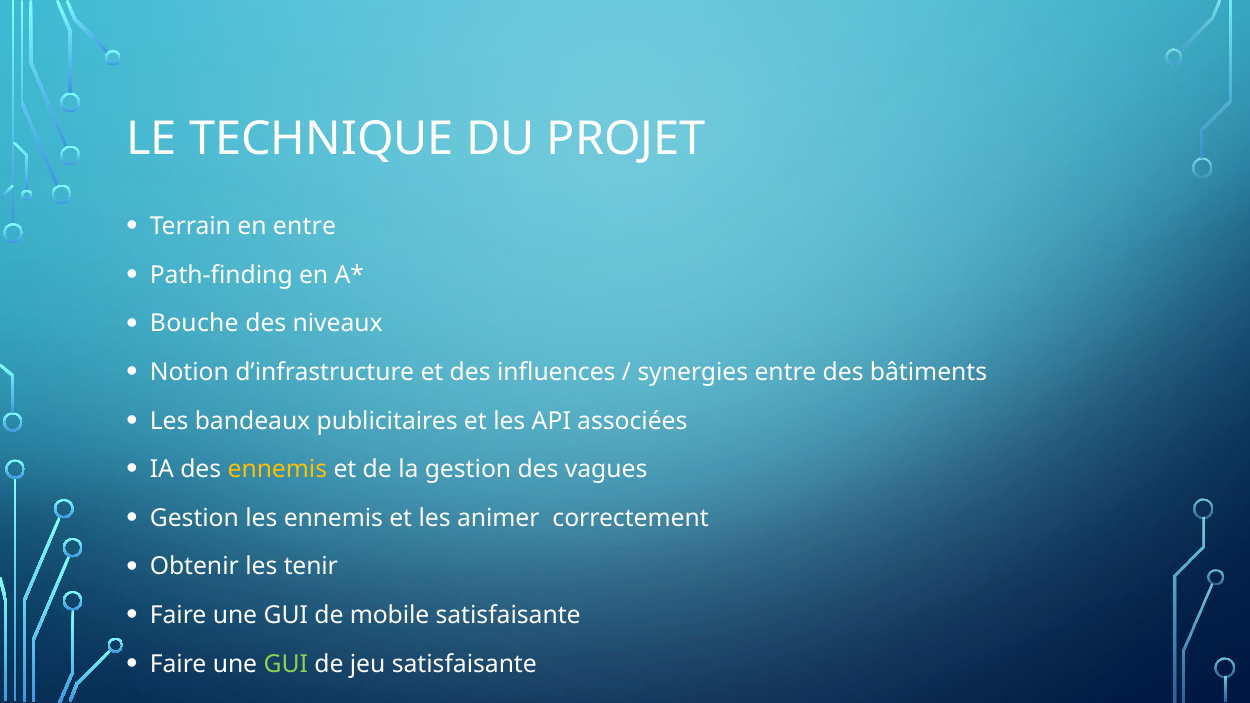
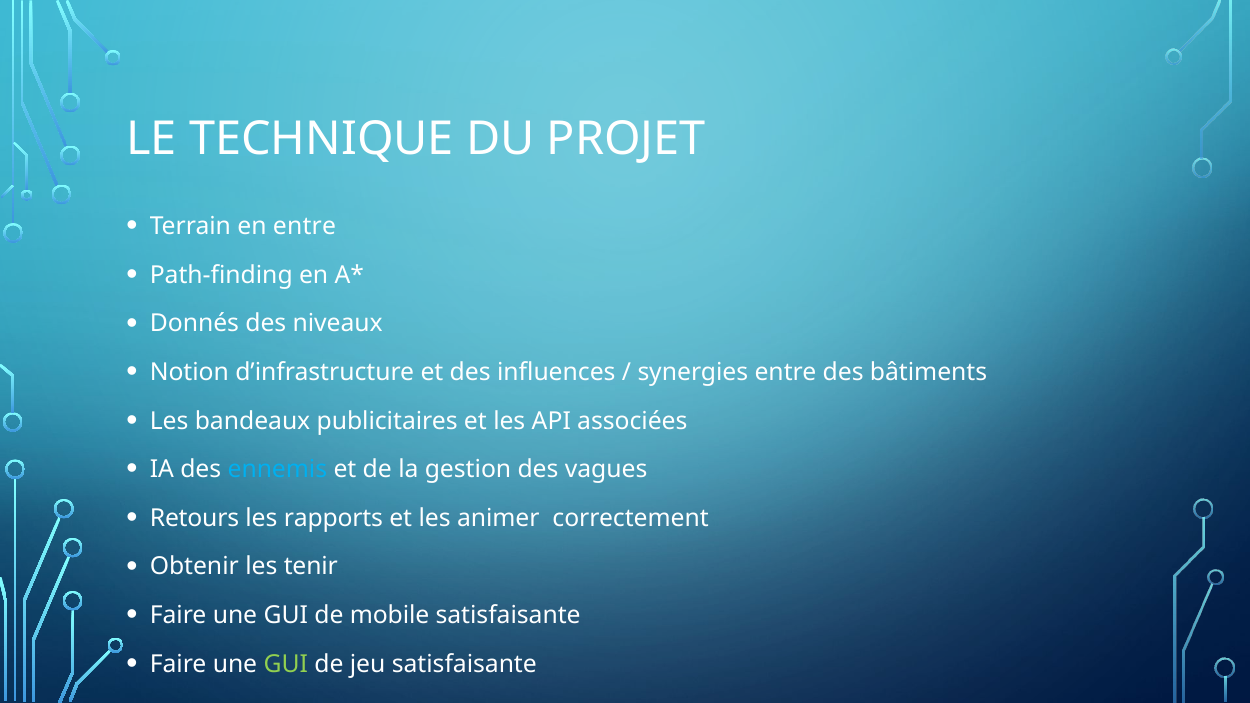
Bouche: Bouche -> Donnés (194, 324)
ennemis colour: yellow -> light blue (277, 470)
Gestion: Gestion -> Retours (194, 518)
les ennemis: ennemis -> rapports (333, 518)
